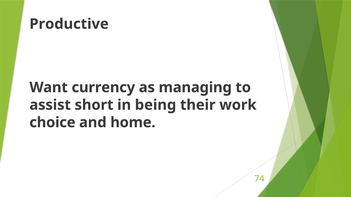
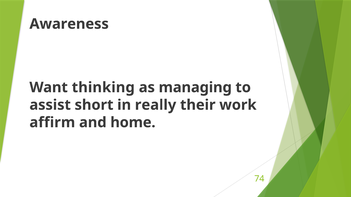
Productive: Productive -> Awareness (69, 24)
currency: currency -> thinking (103, 88)
being: being -> really (156, 105)
choice: choice -> affirm (52, 123)
